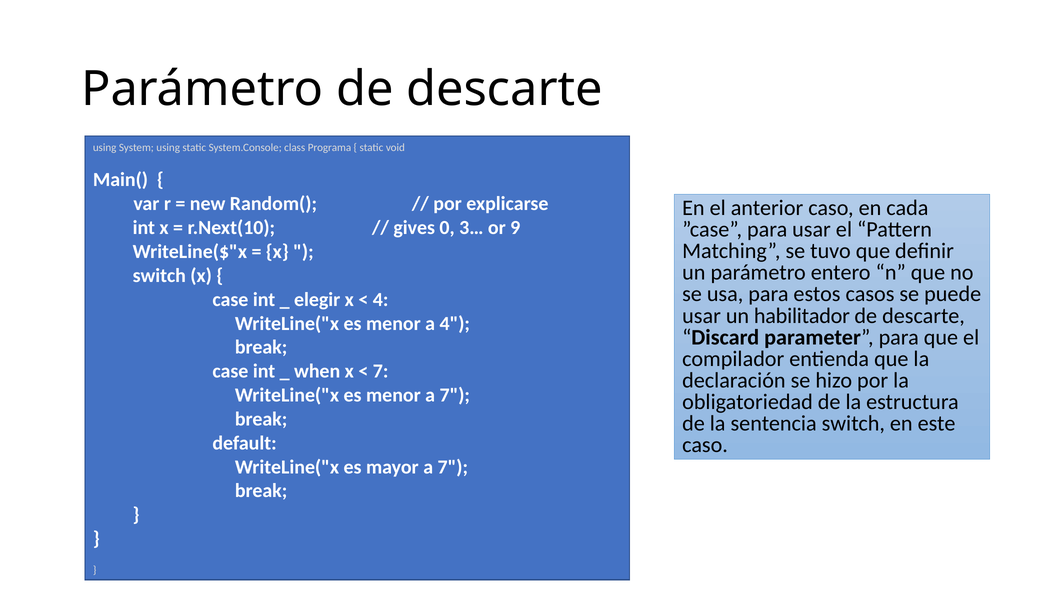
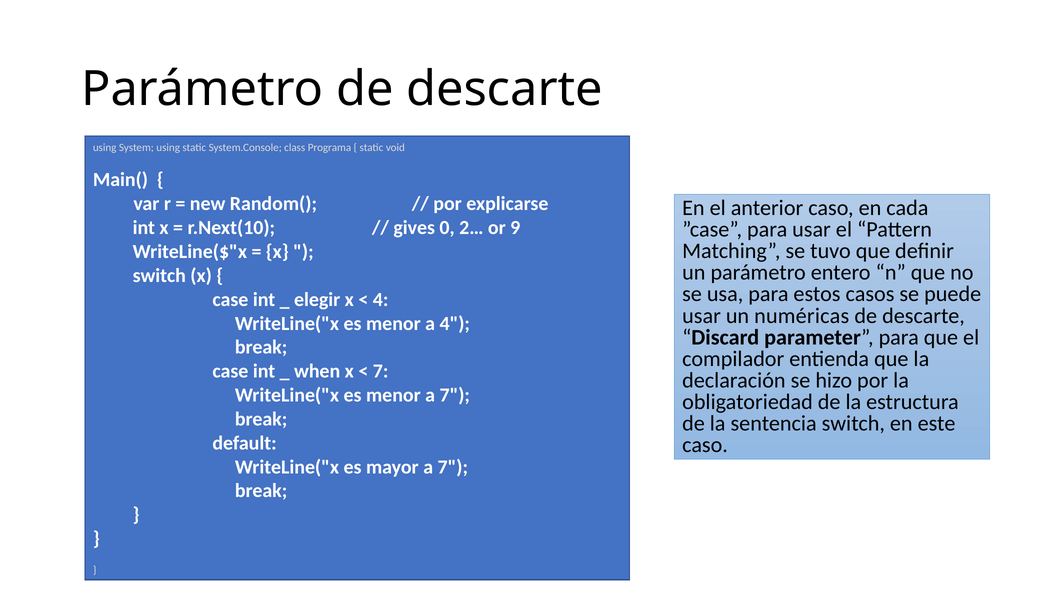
3…: 3… -> 2… (471, 228)
habilitador: habilitador -> numéricas (802, 316)
